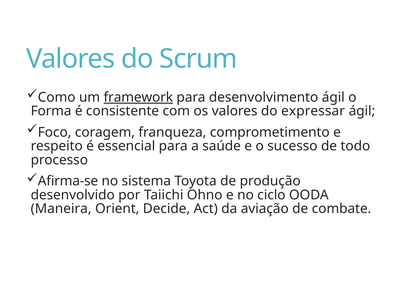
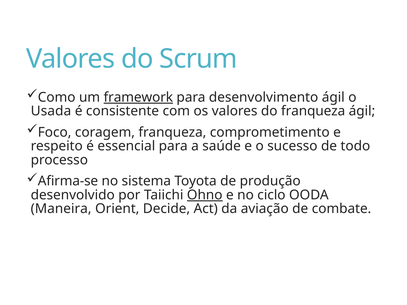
Forma: Forma -> Usada (51, 111)
do expressar: expressar -> franqueza (313, 111)
Ohno underline: none -> present (205, 195)
